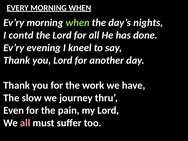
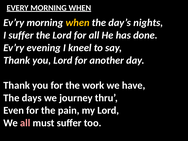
when colour: light green -> yellow (78, 23)
I contd: contd -> suffer (21, 35)
slow: slow -> days (32, 98)
